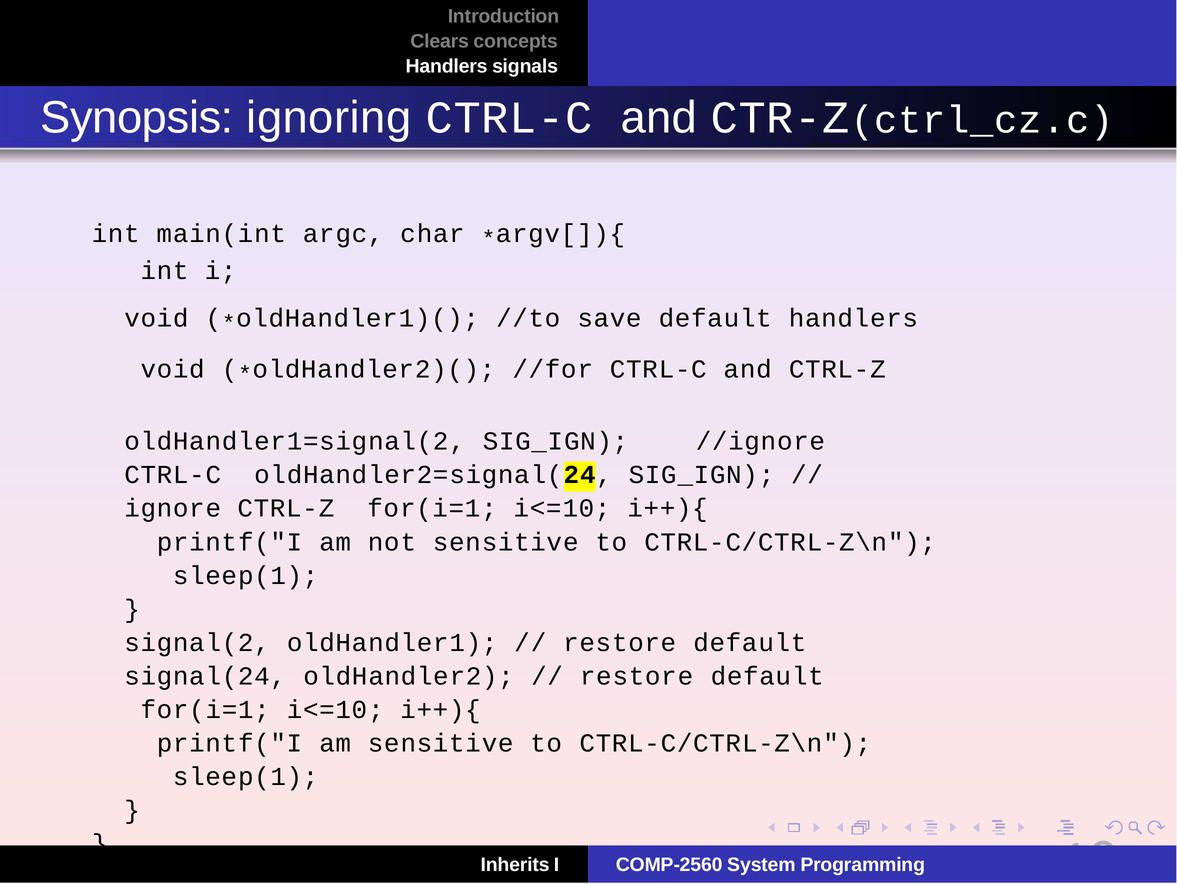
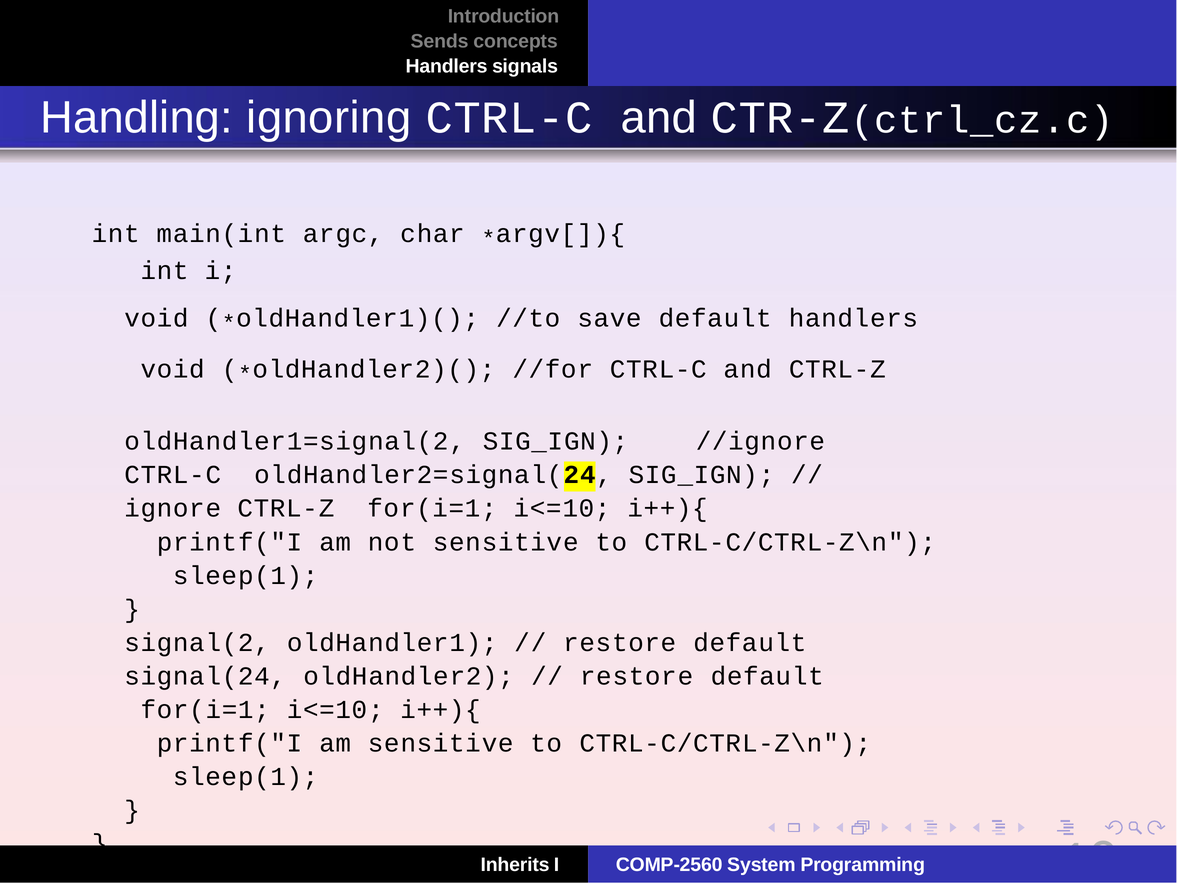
Clears: Clears -> Sends (440, 41)
Synopsis: Synopsis -> Handling (137, 118)
